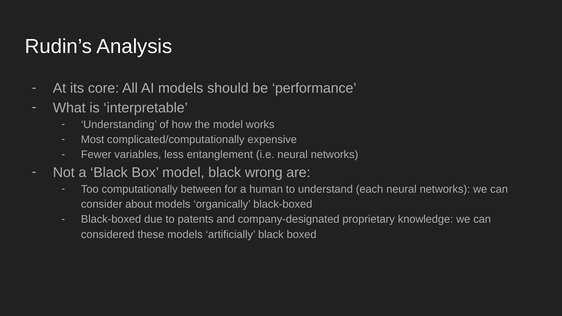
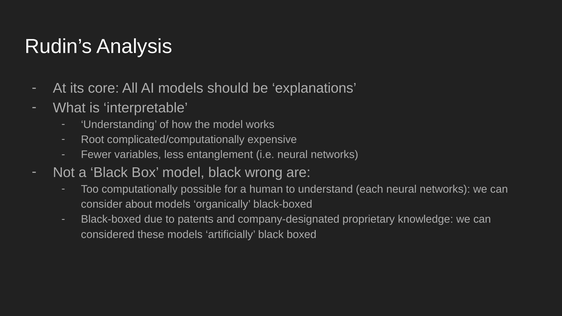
performance: performance -> explanations (314, 88)
Most: Most -> Root (93, 140)
between: between -> possible (201, 189)
